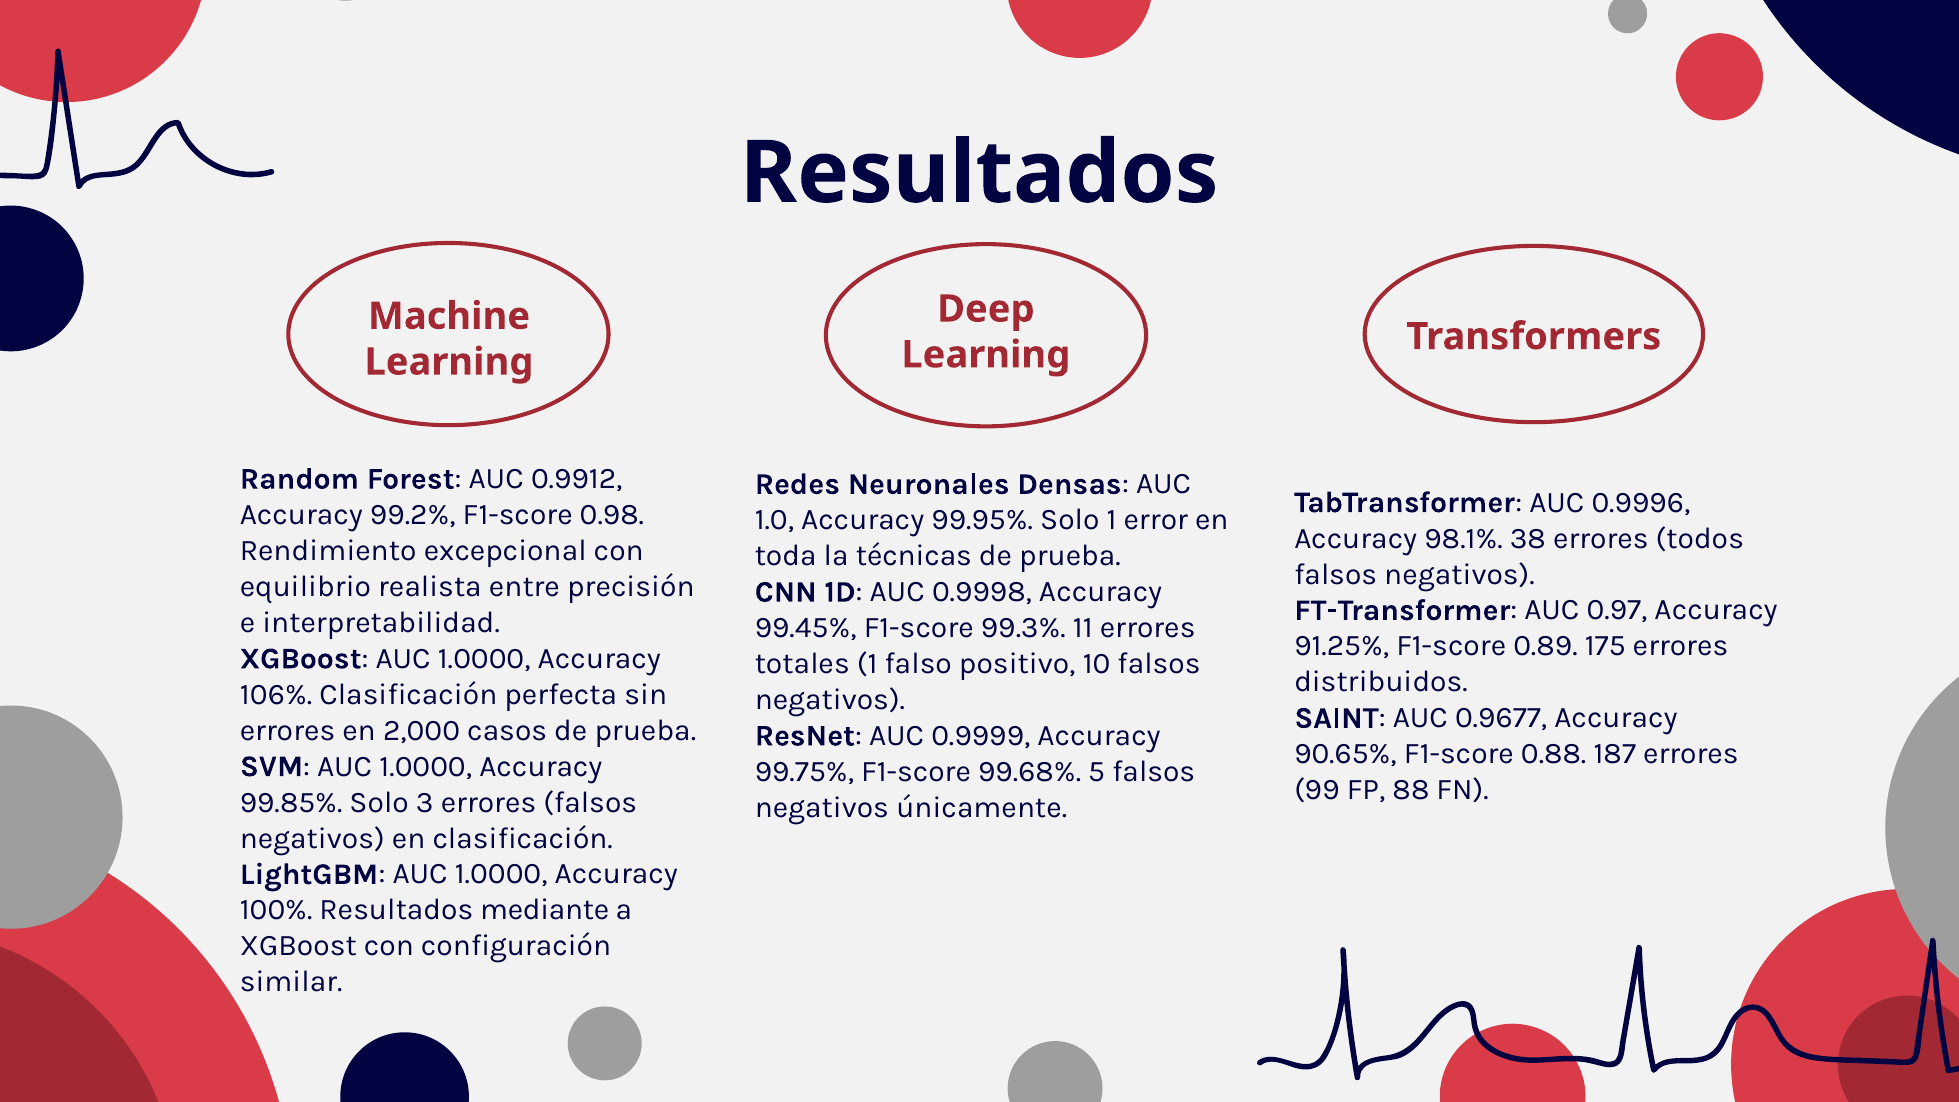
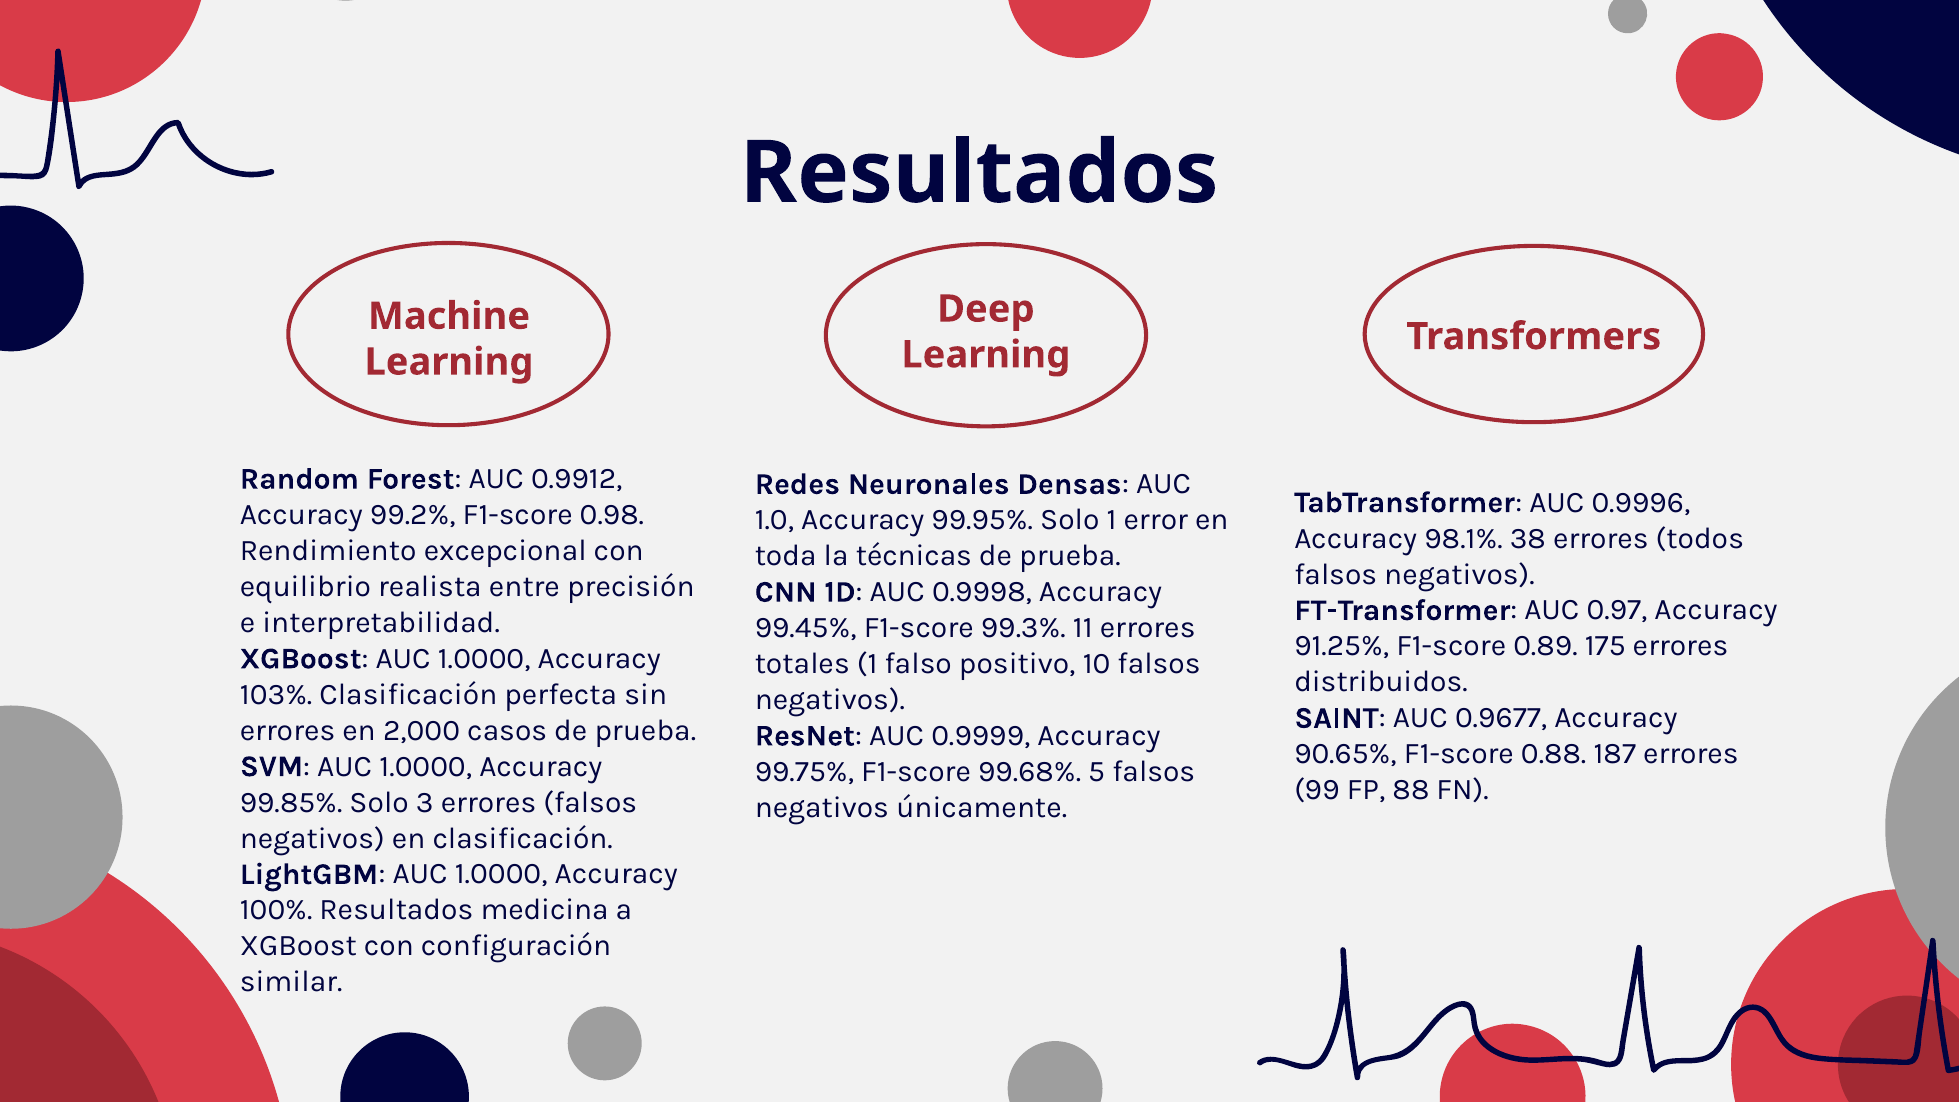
106%: 106% -> 103% (276, 694)
mediante: mediante -> medicina (545, 910)
